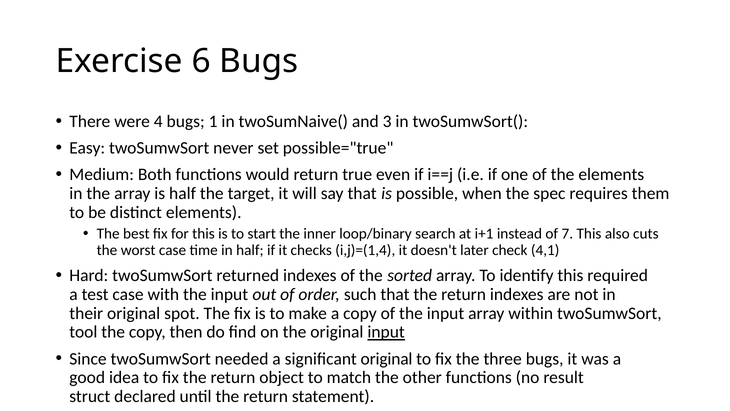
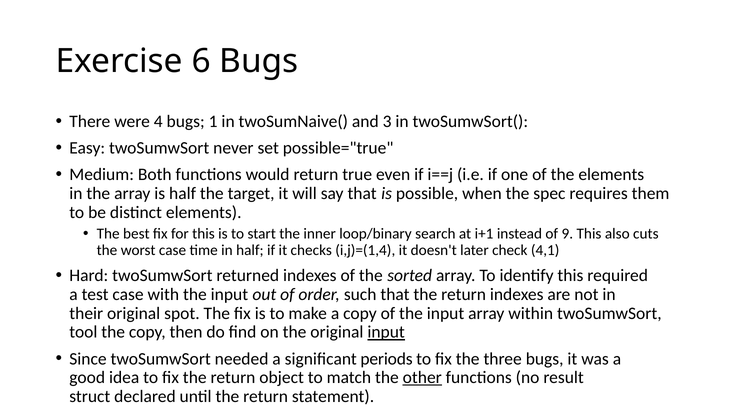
7: 7 -> 9 (567, 234)
significant original: original -> periods (387, 358)
other underline: none -> present (422, 377)
